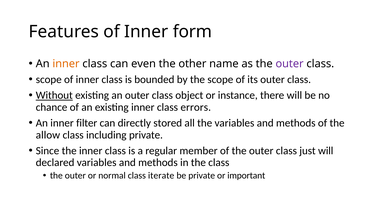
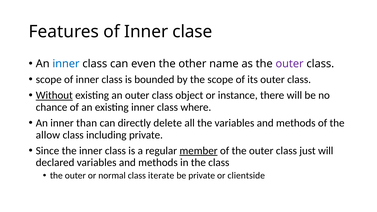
form: form -> clase (192, 32)
inner colour: orange -> blue (66, 64)
errors: errors -> where (196, 107)
filter: filter -> than (87, 123)
stored: stored -> delete (168, 123)
member underline: none -> present (199, 151)
important: important -> clientside (246, 176)
